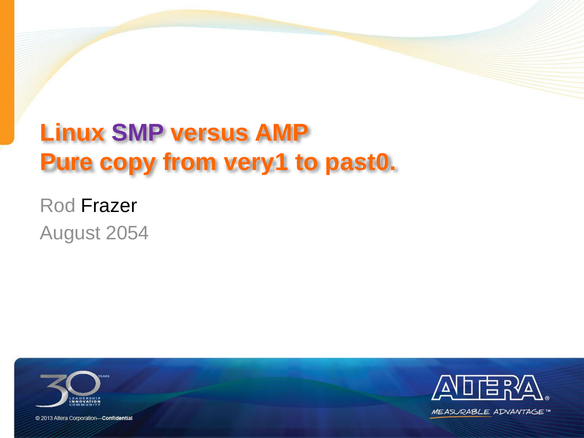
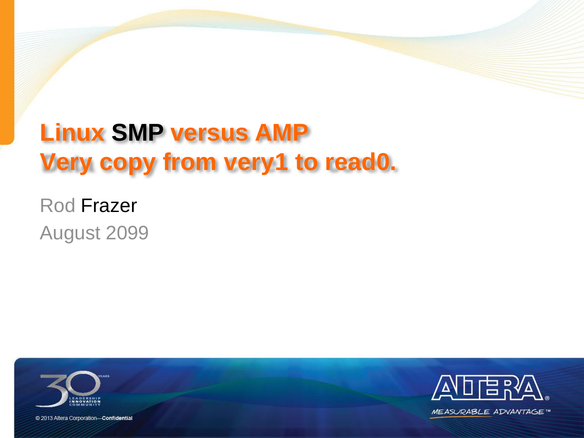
SMP colour: purple -> black (138, 133)
Pure: Pure -> Very (66, 162)
past0: past0 -> read0 (361, 162)
2054: 2054 -> 2099 (128, 233)
